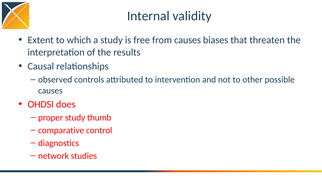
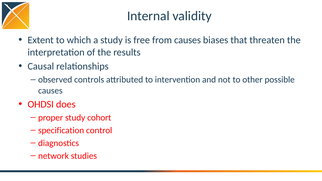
thumb: thumb -> cohort (99, 118)
comparative: comparative -> specification (61, 130)
